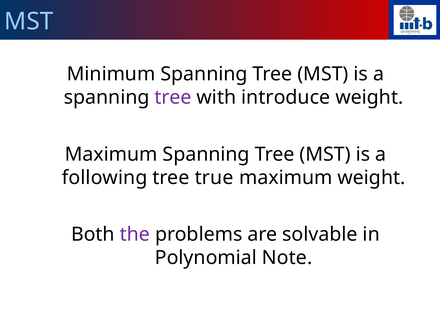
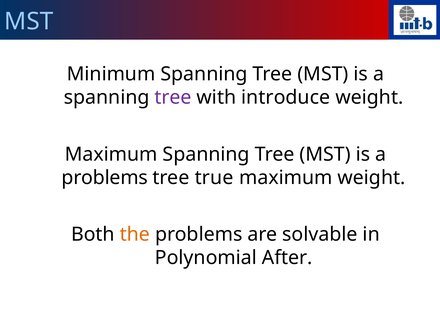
following: following -> problems (105, 178)
the colour: purple -> orange (135, 234)
Note: Note -> After (287, 258)
